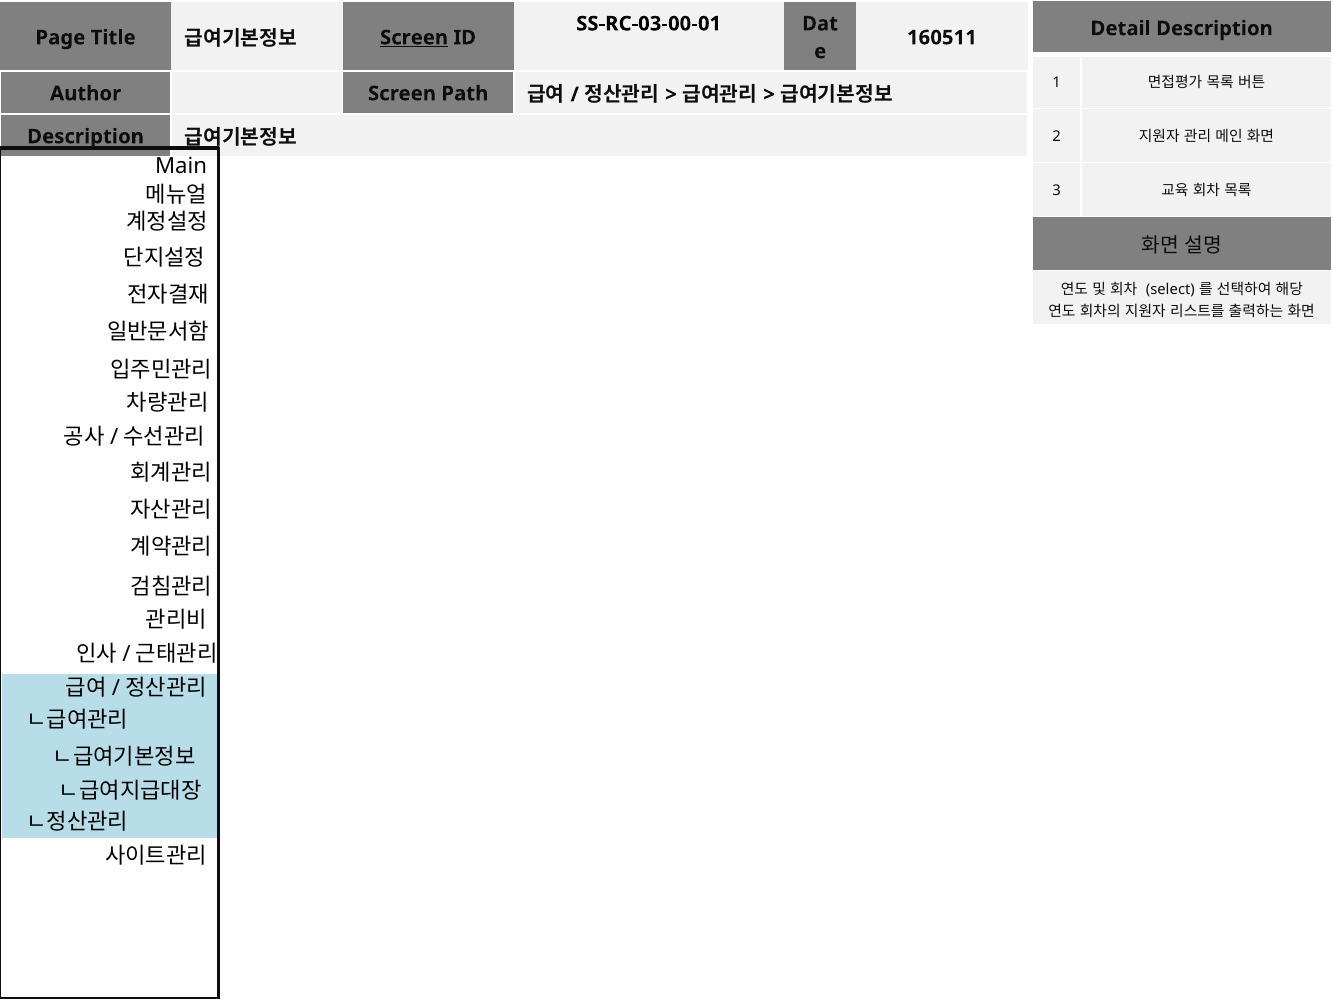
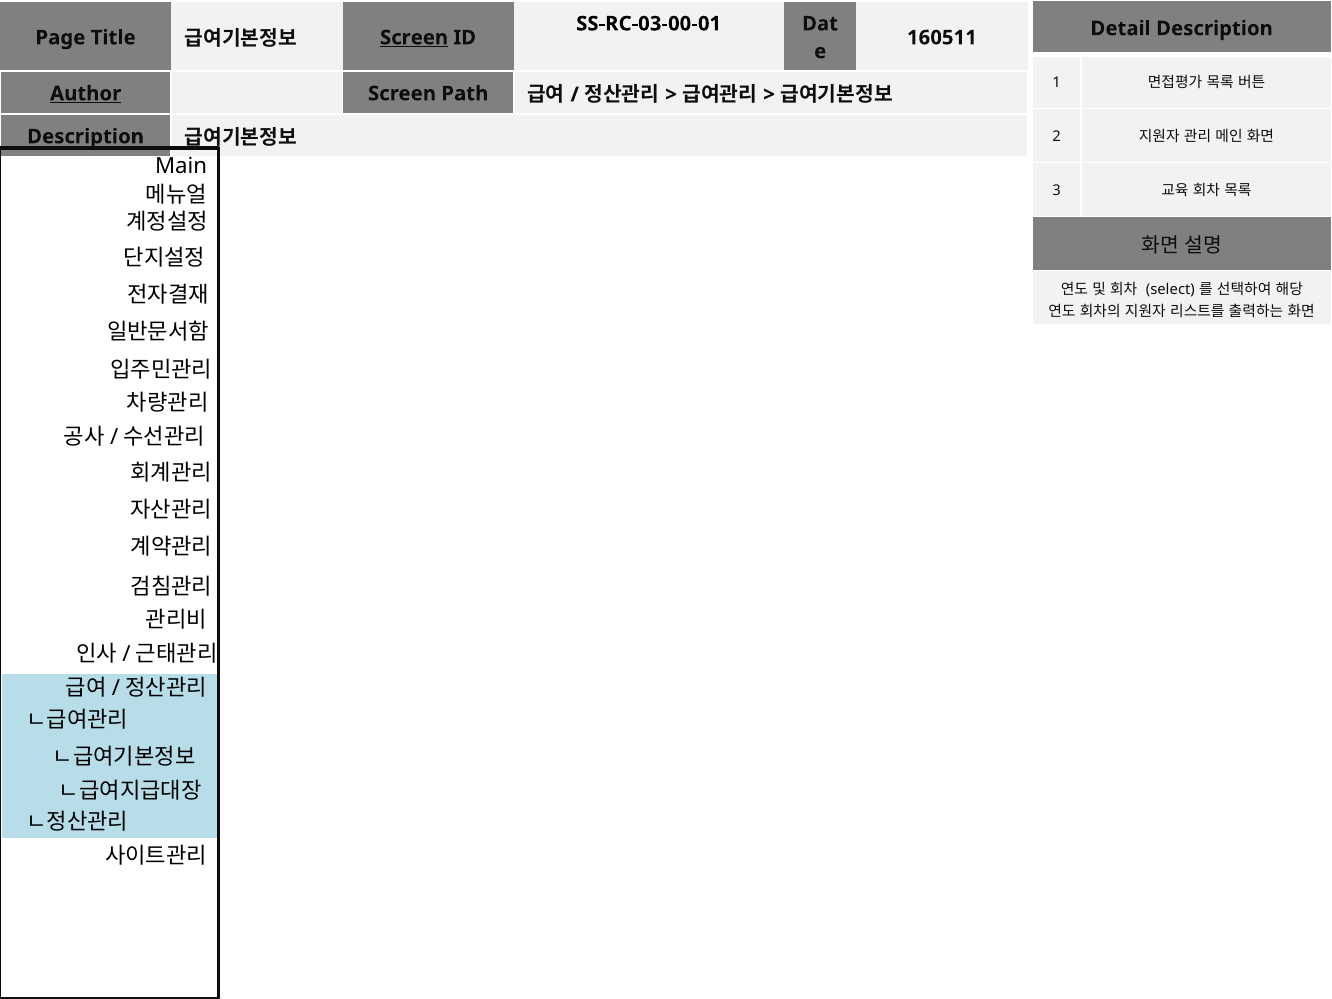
Author underline: none -> present (86, 94)
